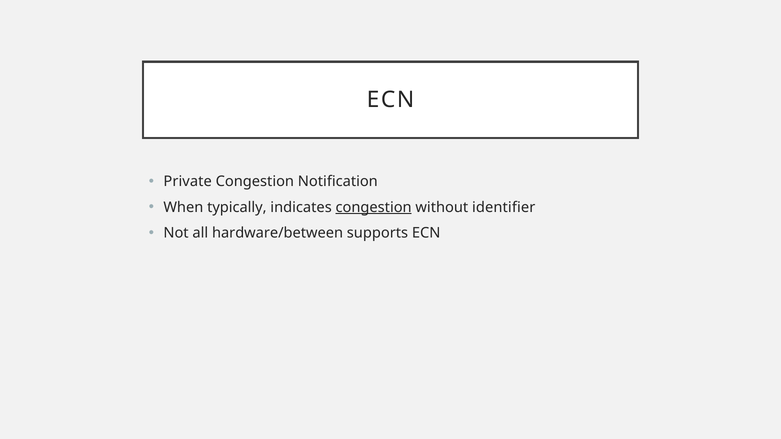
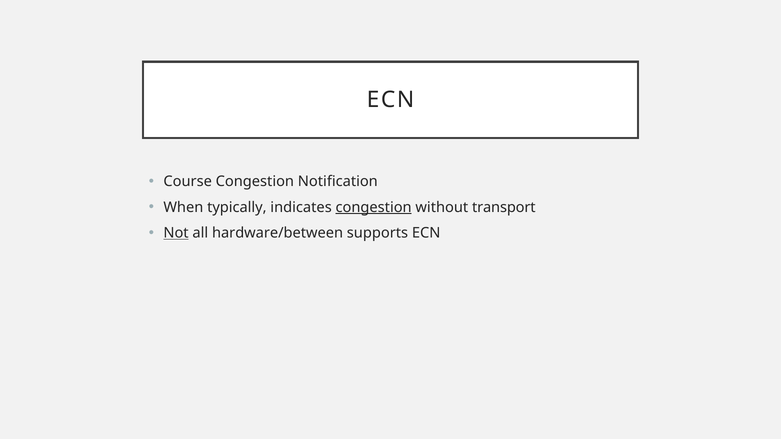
Private: Private -> Course (188, 182)
identifier: identifier -> transport (504, 207)
Not underline: none -> present (176, 233)
